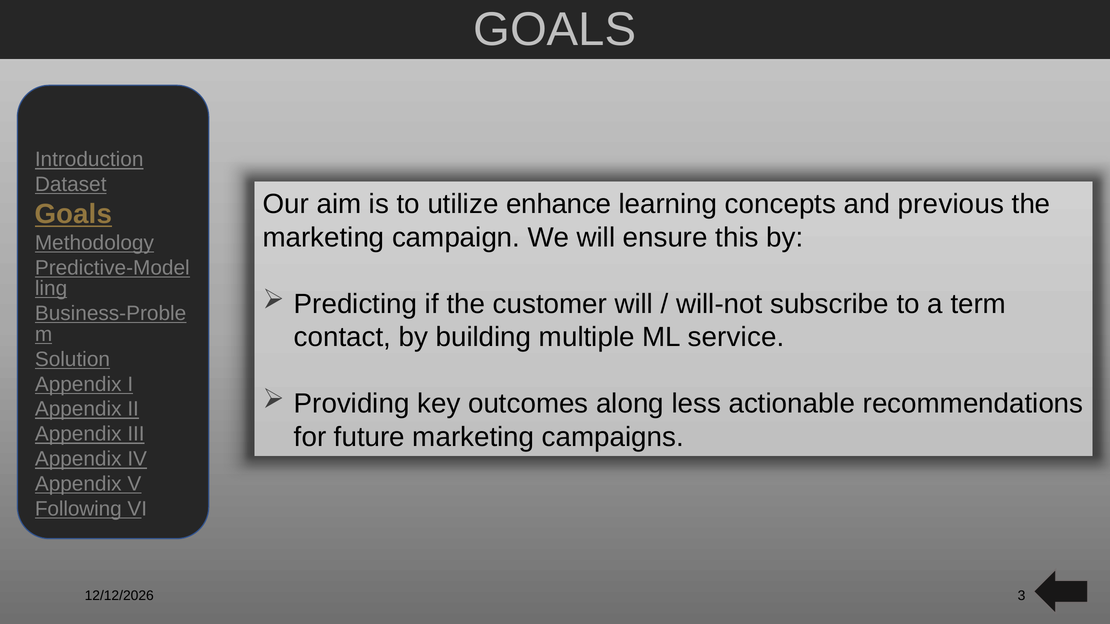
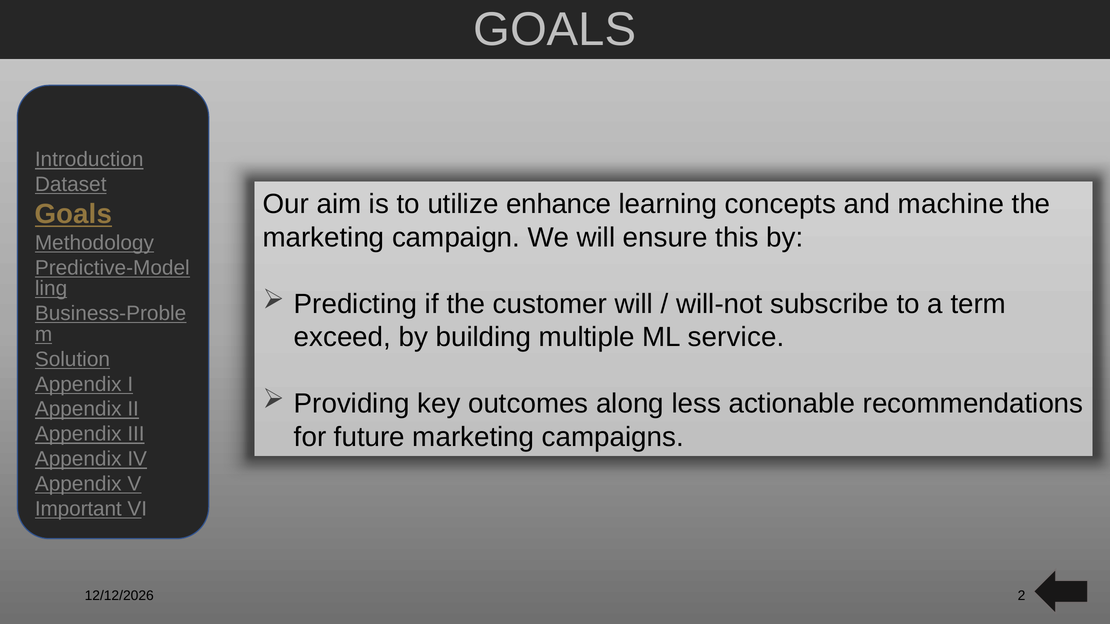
previous: previous -> machine (951, 204)
contact: contact -> exceed (342, 337)
Following: Following -> Important (78, 509)
3: 3 -> 2 (1022, 596)
